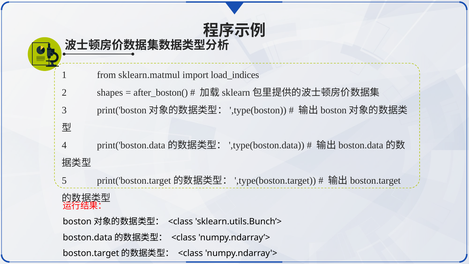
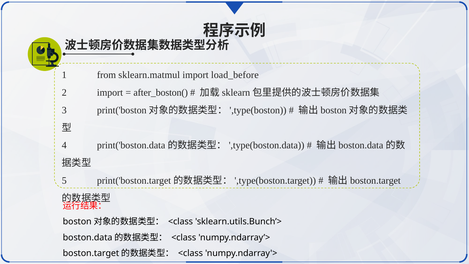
load_indices: load_indices -> load_before (235, 75)
2 shapes: shapes -> import (110, 93)
